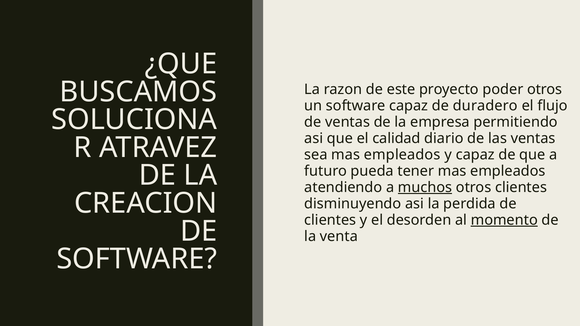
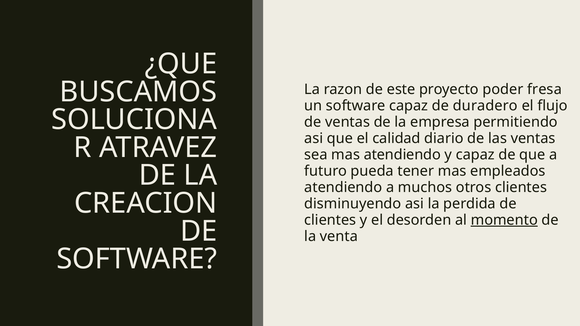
poder otros: otros -> fresa (544, 89)
sea mas empleados: empleados -> atendiendo (402, 155)
muchos underline: present -> none (425, 187)
